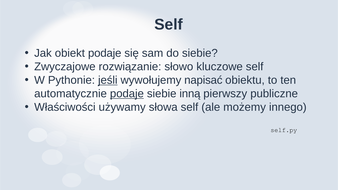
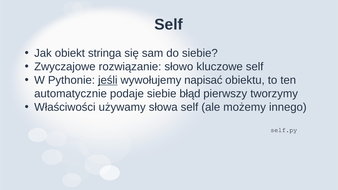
obiekt podaje: podaje -> stringa (105, 53)
podaje underline: present -> none (127, 94)
inną: inną -> błąd (190, 94)
publiczne: publiczne -> tworzymy (274, 94)
